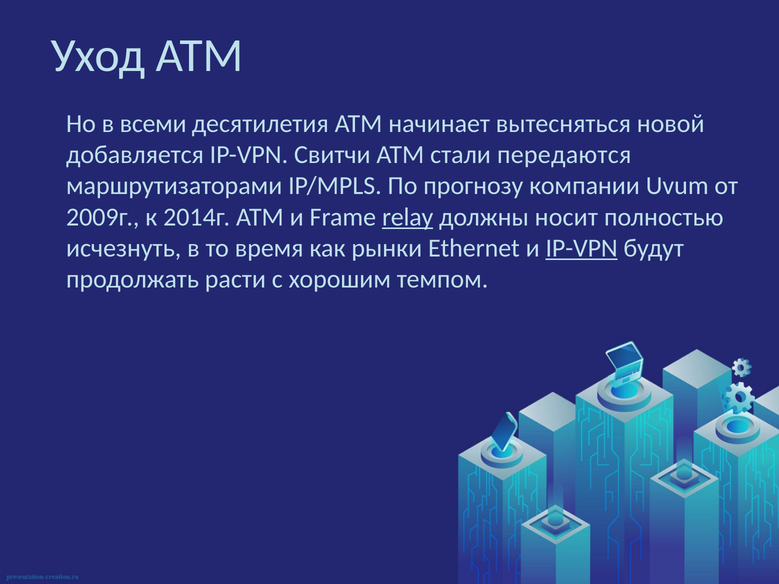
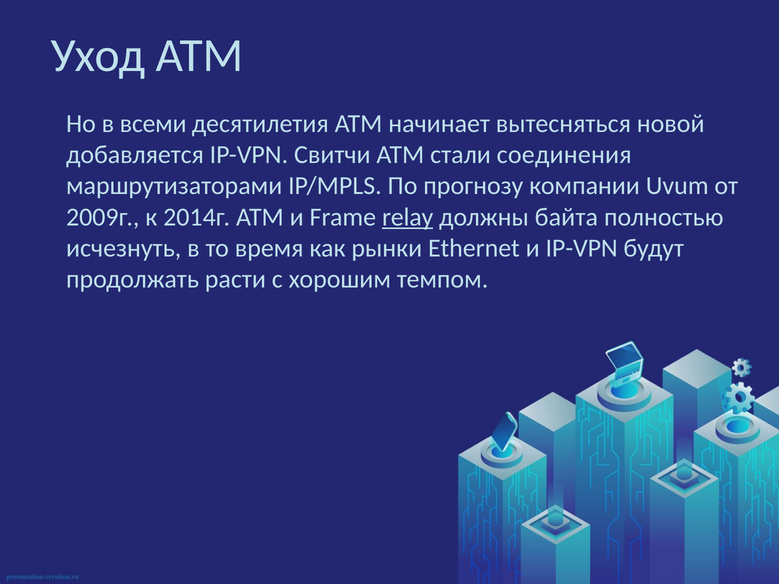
передаются: передаются -> соединения (564, 155)
носит: носит -> байта (566, 217)
IP-VPN underline: present -> none (582, 248)
